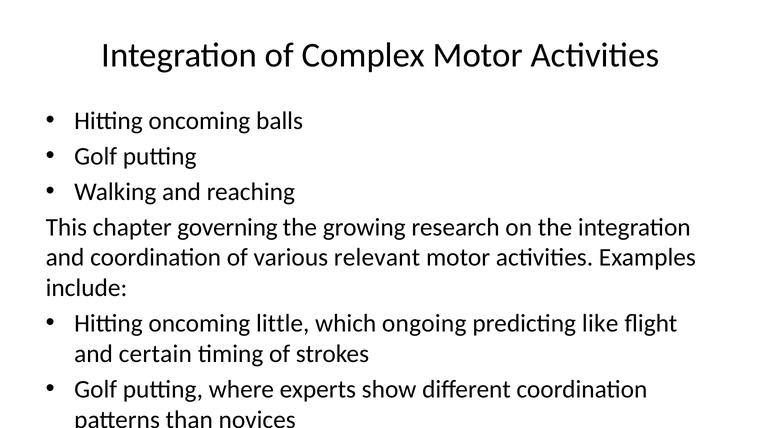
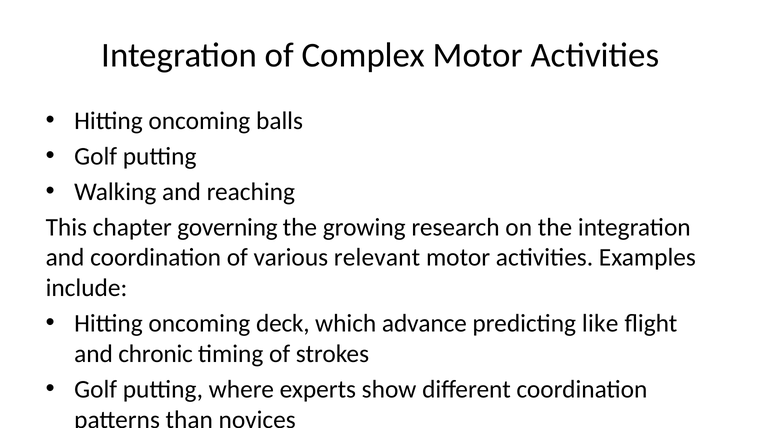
little: little -> deck (283, 324)
ongoing: ongoing -> advance (424, 324)
certain: certain -> chronic (156, 354)
